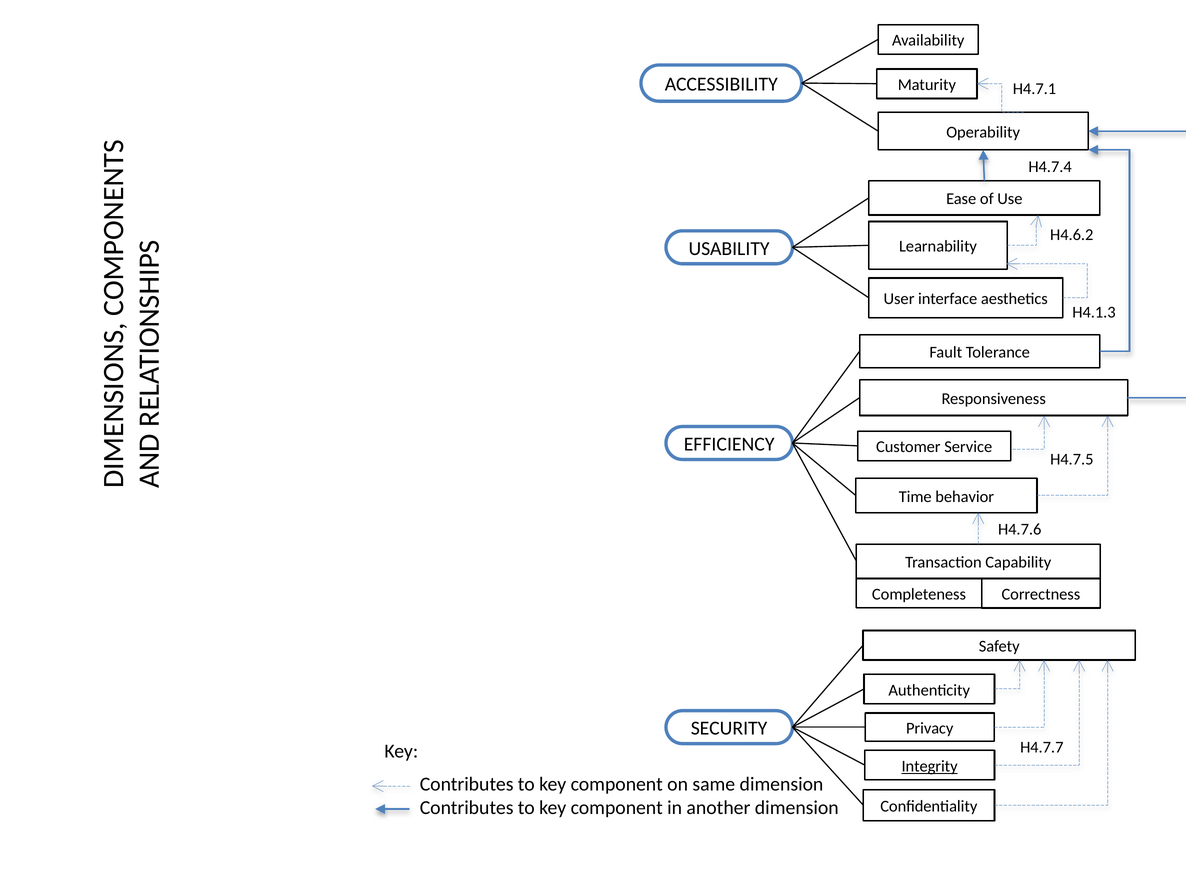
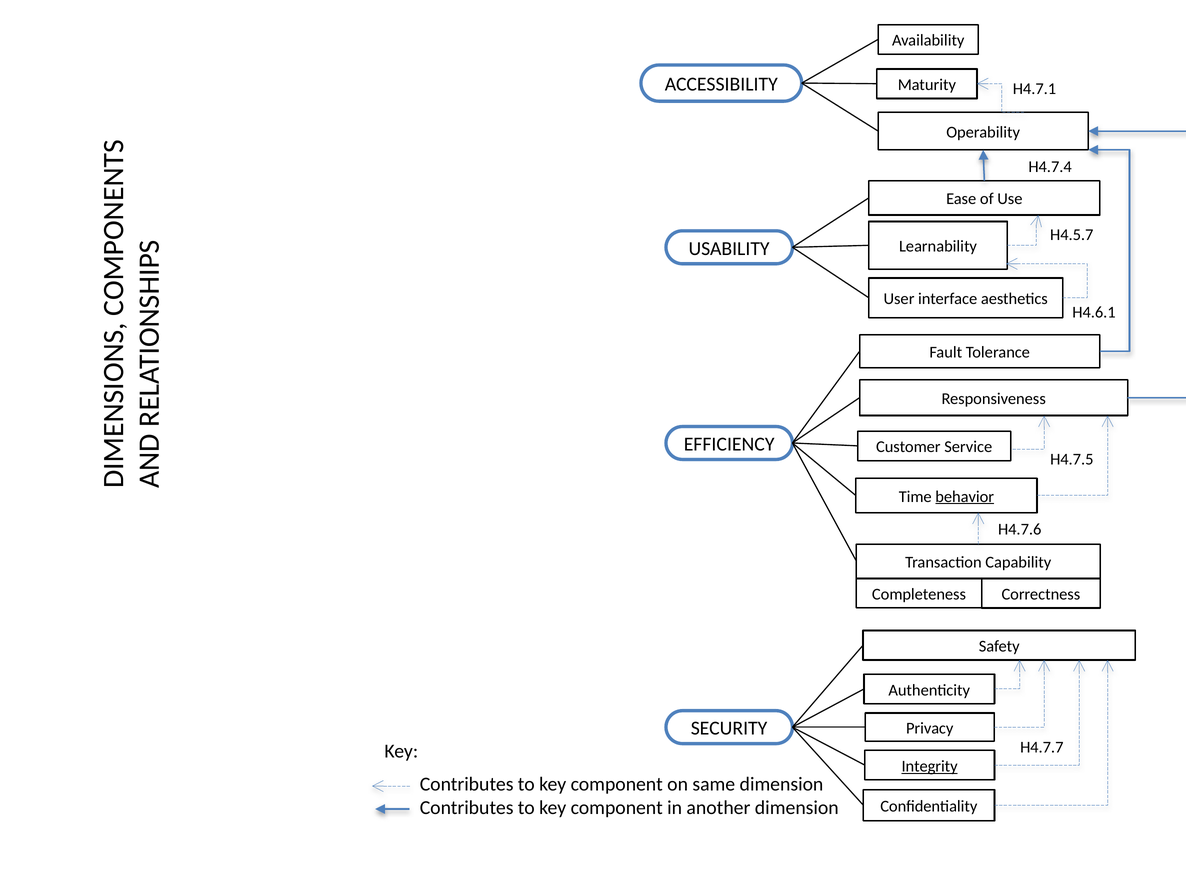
H4.6.2: H4.6.2 -> H4.5.7 (1072, 235)
H4.1.3: H4.1.3 -> H4.6.1 (1094, 312)
behavior underline: none -> present (965, 496)
